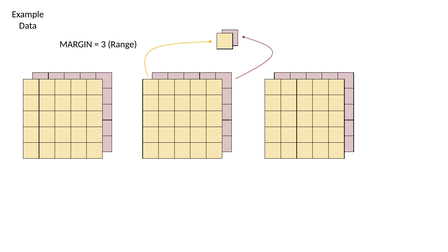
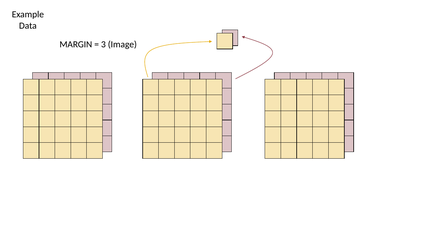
Range: Range -> Image (122, 44)
